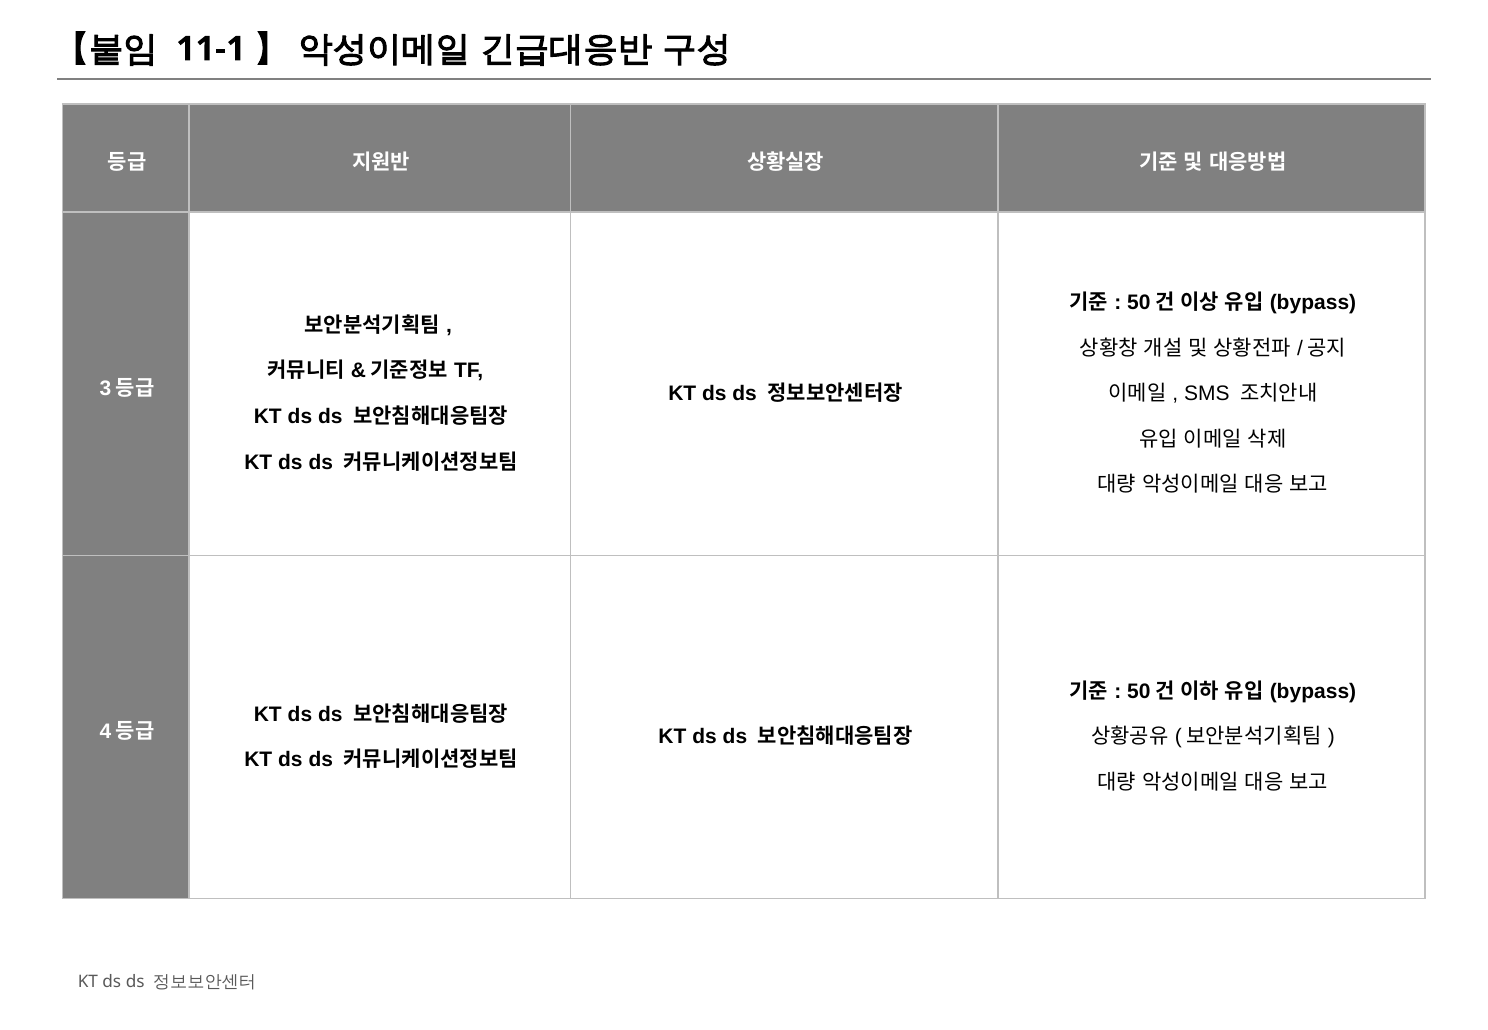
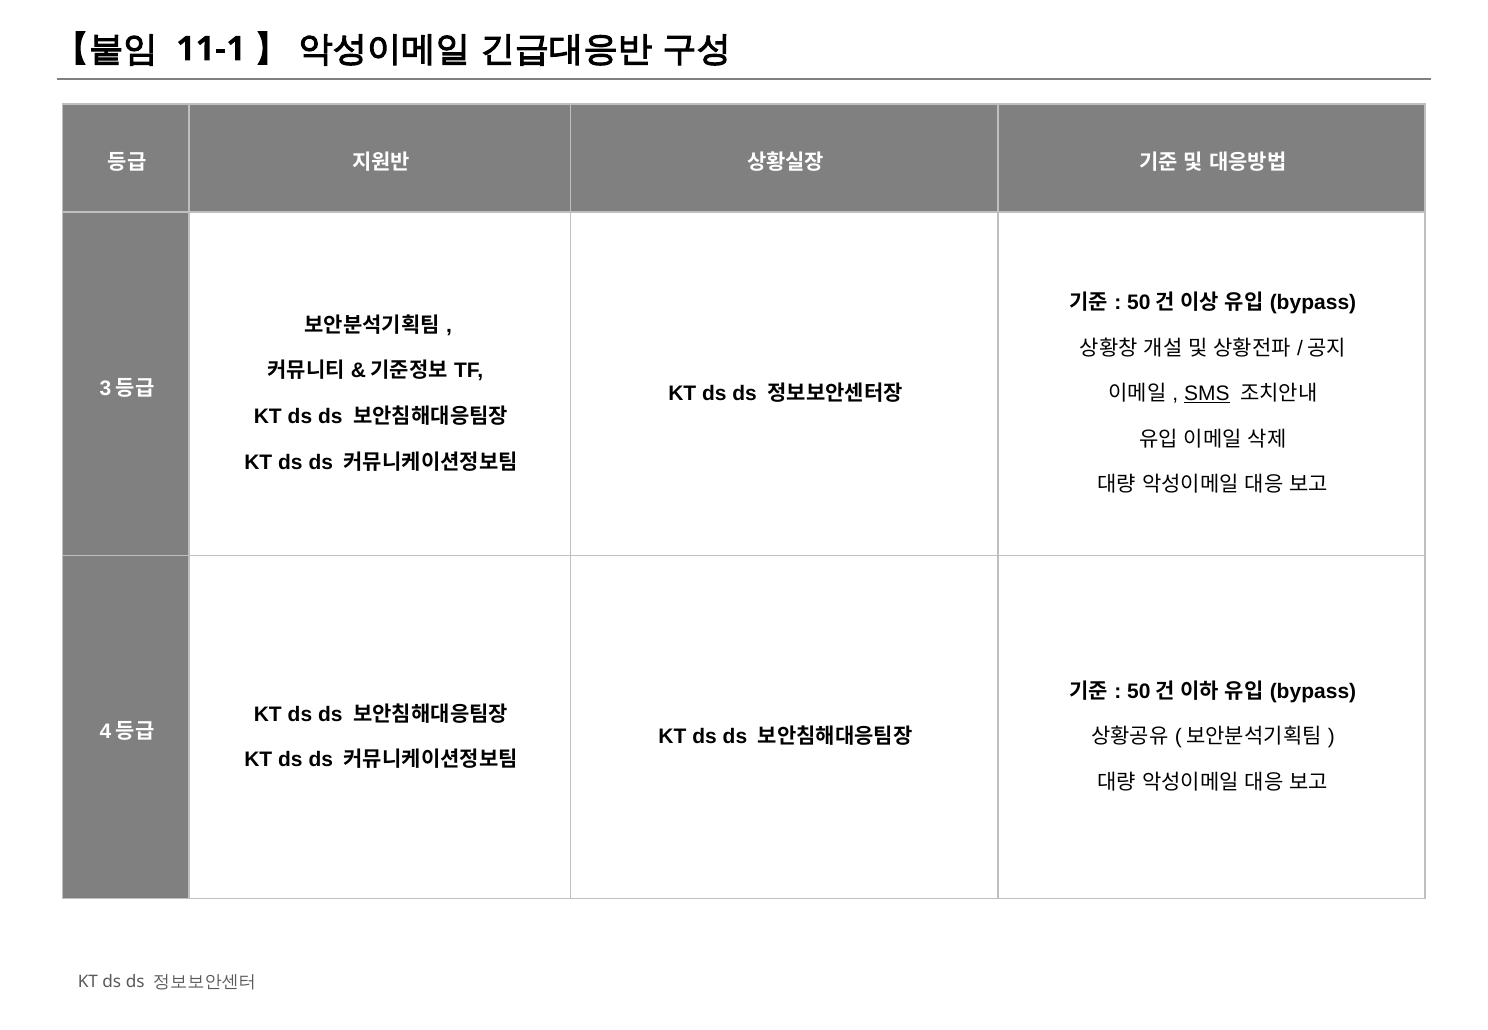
SMS underline: none -> present (1207, 394)
